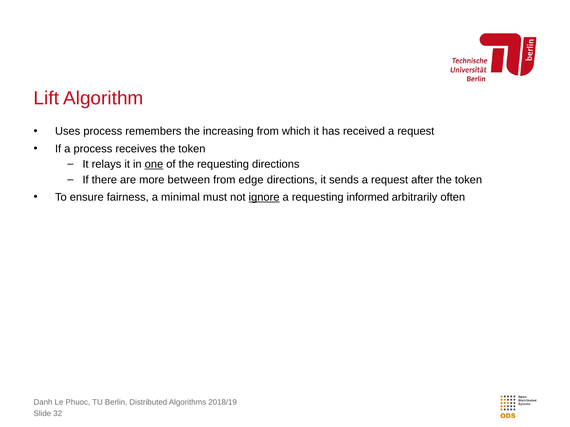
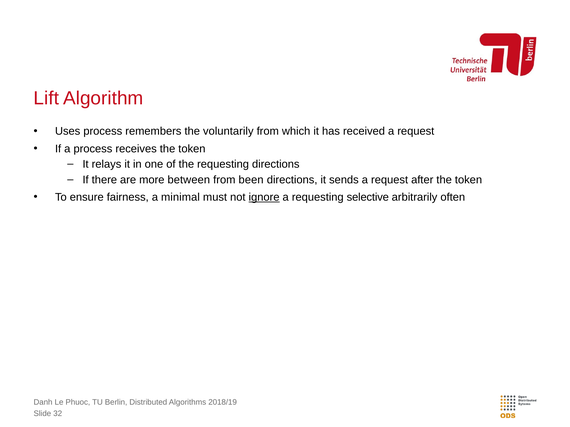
increasing: increasing -> voluntarily (228, 131)
one underline: present -> none (154, 164)
edge: edge -> been (251, 180)
informed: informed -> selective (368, 197)
